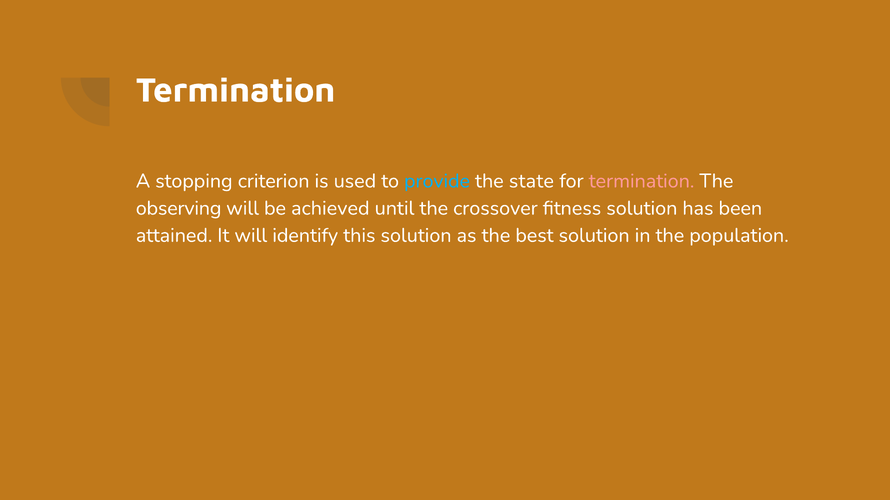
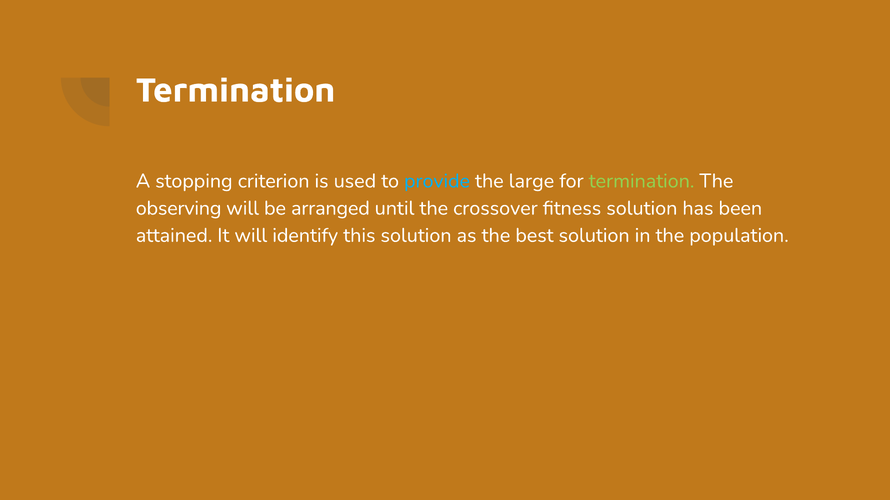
state: state -> large (531, 181)
termination colour: pink -> light green (642, 181)
achieved: achieved -> arranged (330, 208)
